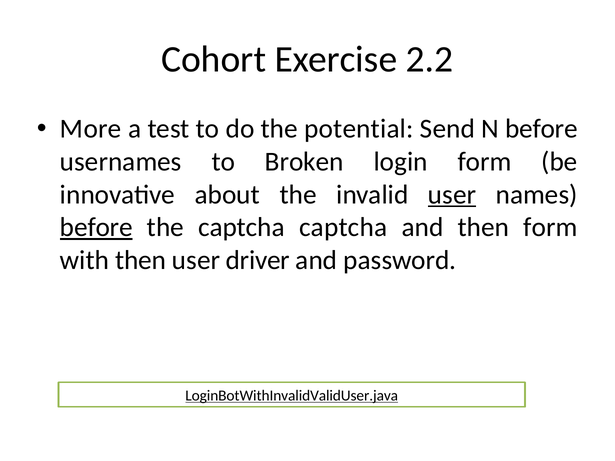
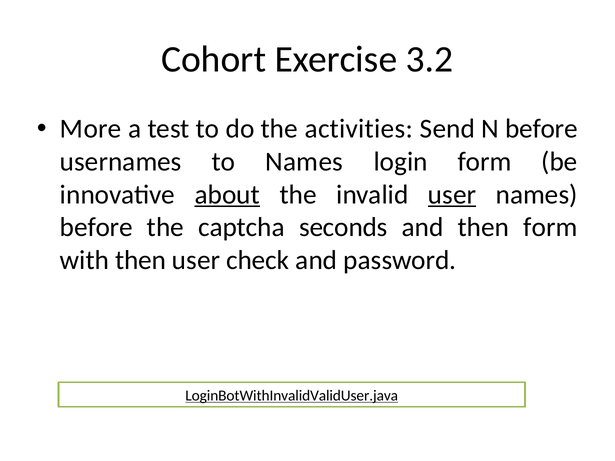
2.2: 2.2 -> 3.2 (430, 60)
potential: potential -> activities (359, 129)
to Broken: Broken -> Names (304, 162)
about underline: none -> present (227, 195)
before underline: present -> none (96, 227)
captcha captcha: captcha -> seconds (343, 227)
driver: driver -> check (258, 260)
